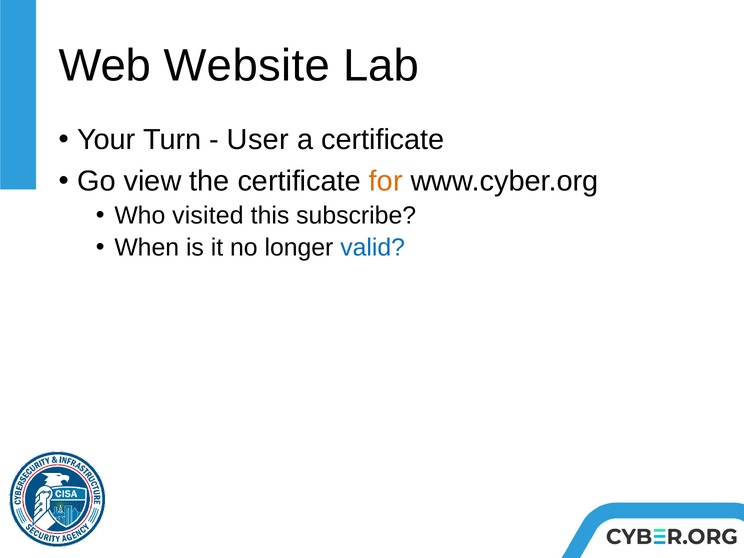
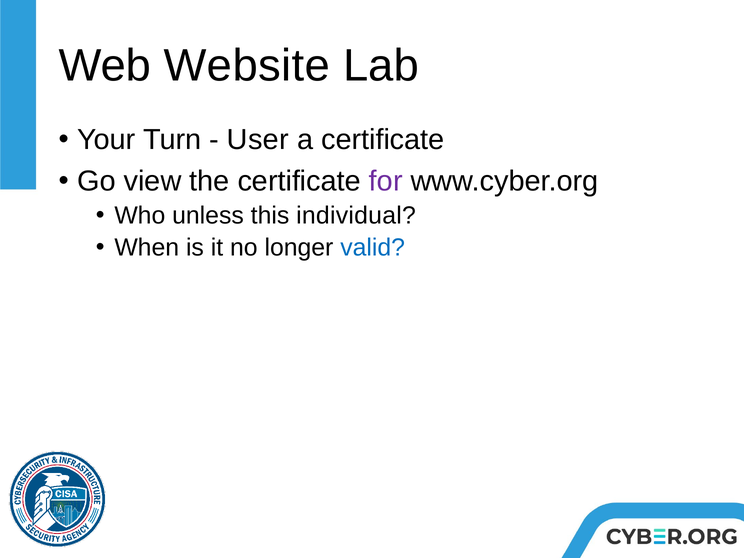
for colour: orange -> purple (386, 181)
visited: visited -> unless (208, 215)
subscribe: subscribe -> individual (356, 215)
